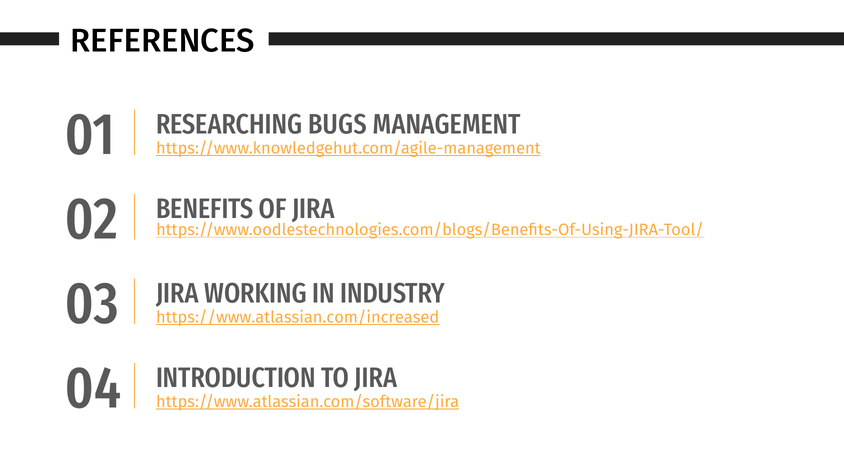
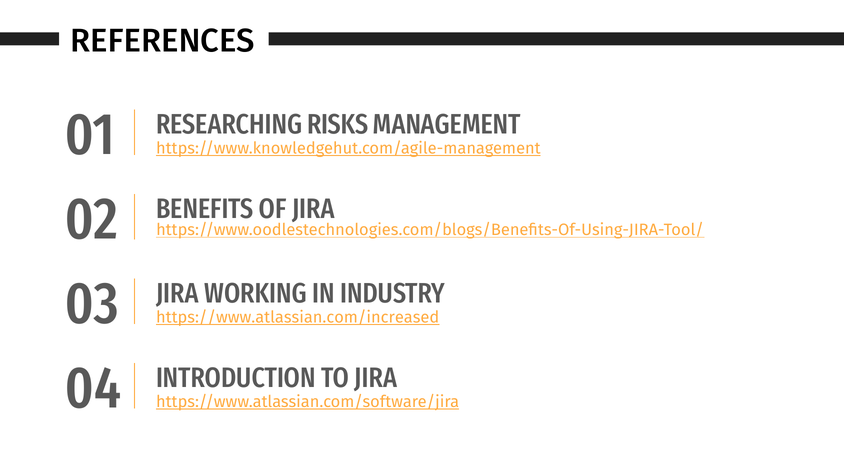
BUGS: BUGS -> RISKS (338, 124)
